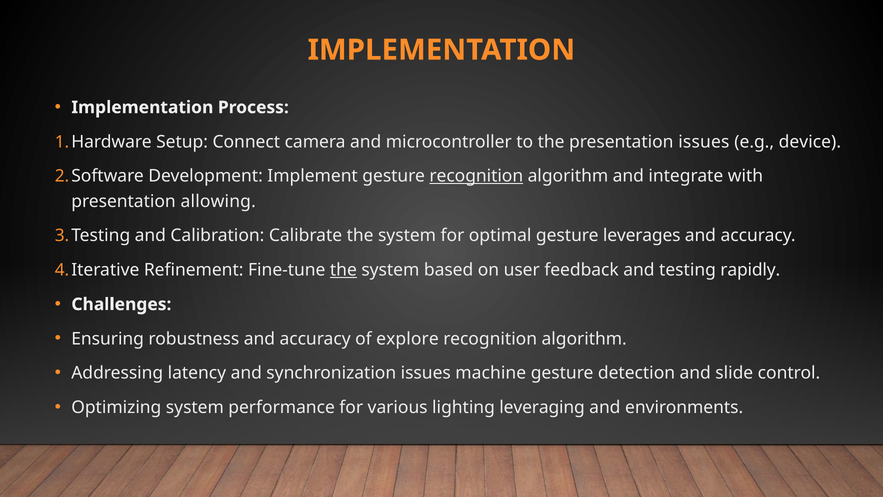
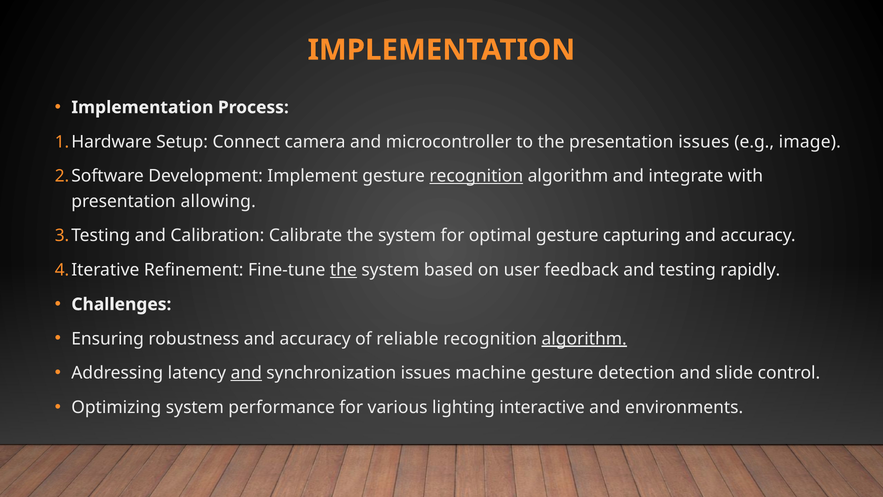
device: device -> image (810, 142)
leverages: leverages -> capturing (642, 236)
explore: explore -> reliable (407, 339)
algorithm underline: none -> present (584, 339)
and underline: none -> present (246, 373)
leveraging: leveraging -> interactive (542, 407)
